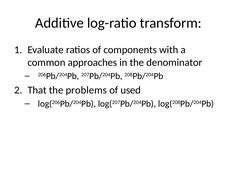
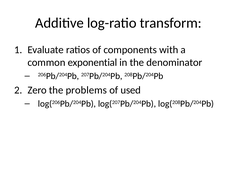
approaches: approaches -> exponential (92, 62)
That: That -> Zero (37, 90)
